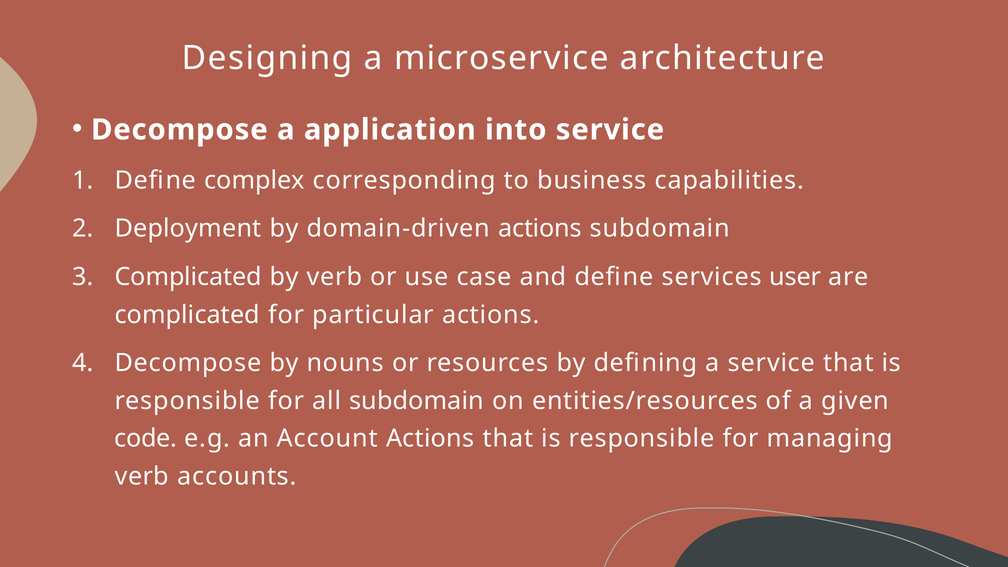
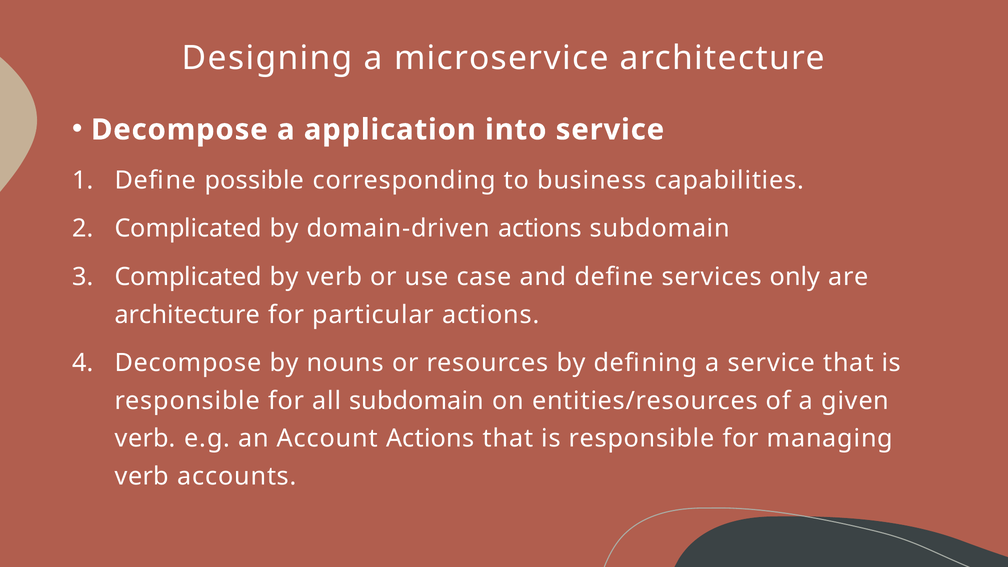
complex: complex -> possible (254, 180)
Deployment: Deployment -> Complicated (188, 229)
user: user -> only (795, 277)
complicated: complicated -> architecture (187, 315)
code: code -> verb (145, 439)
